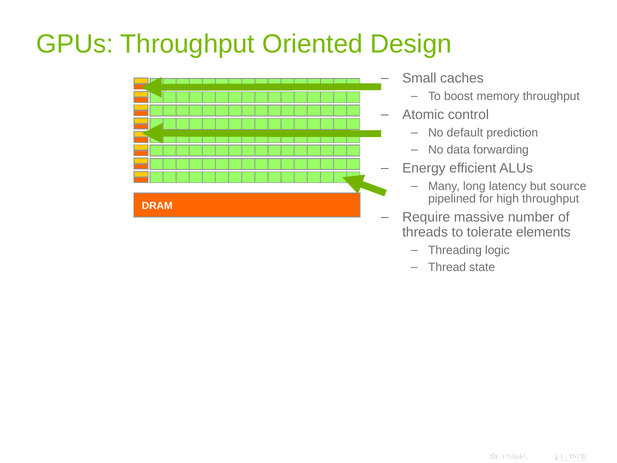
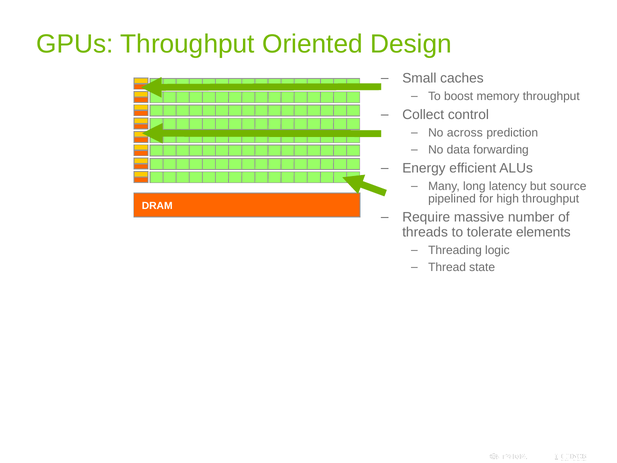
Atomic: Atomic -> Collect (423, 115)
default: default -> across (465, 133)
